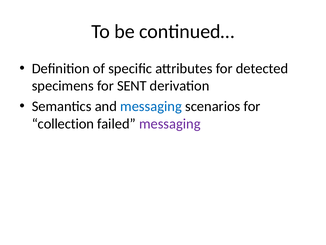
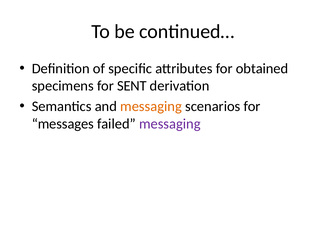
detected: detected -> obtained (262, 68)
messaging colour: blue -> orange (151, 106)
collection: collection -> messages (63, 123)
